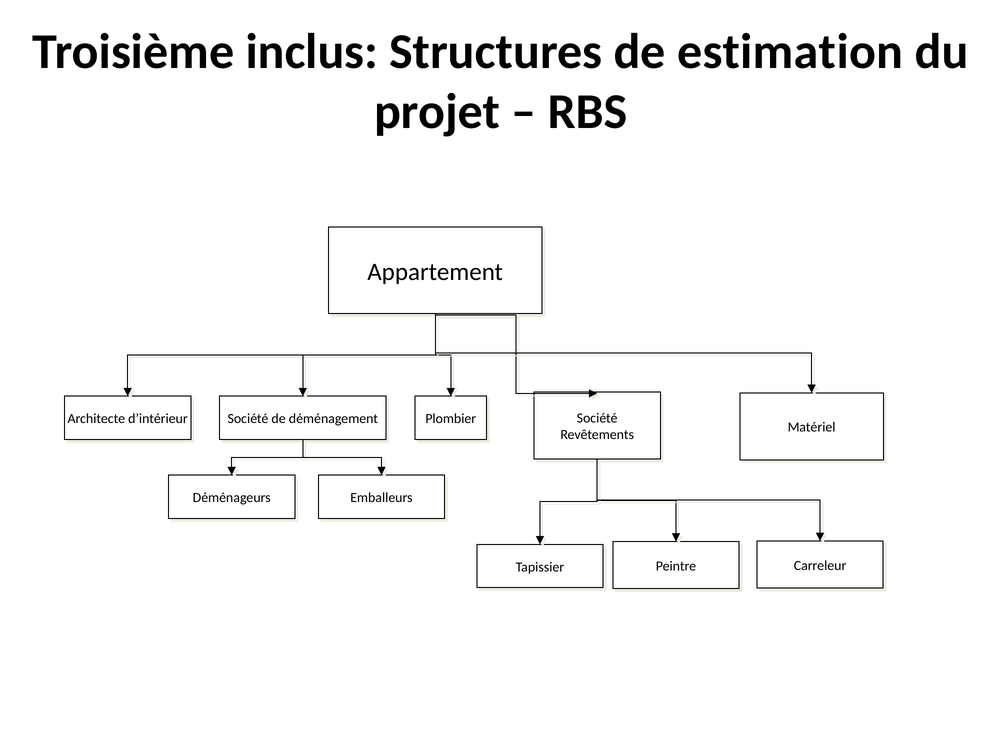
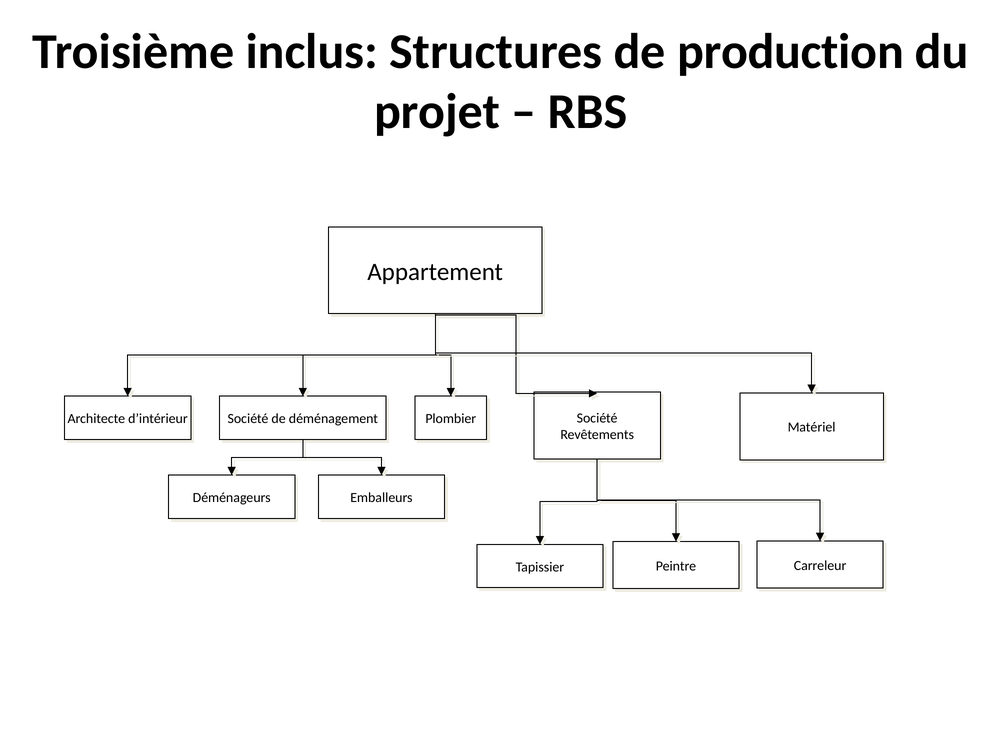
estimation: estimation -> production (790, 52)
